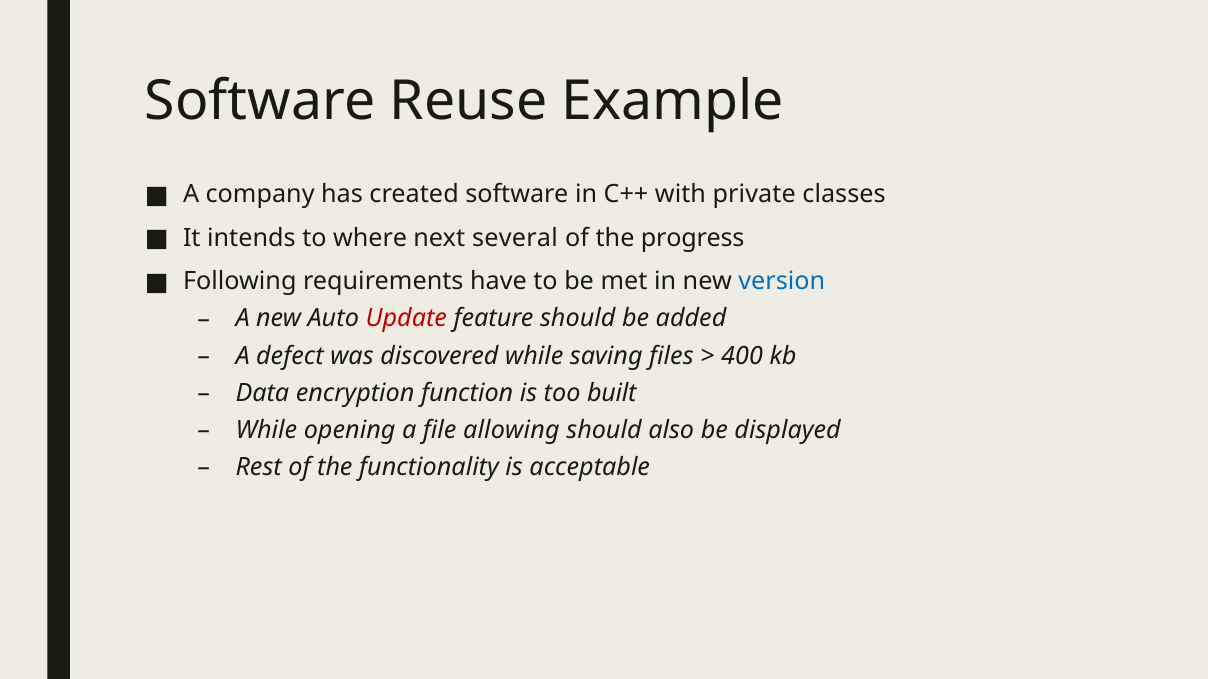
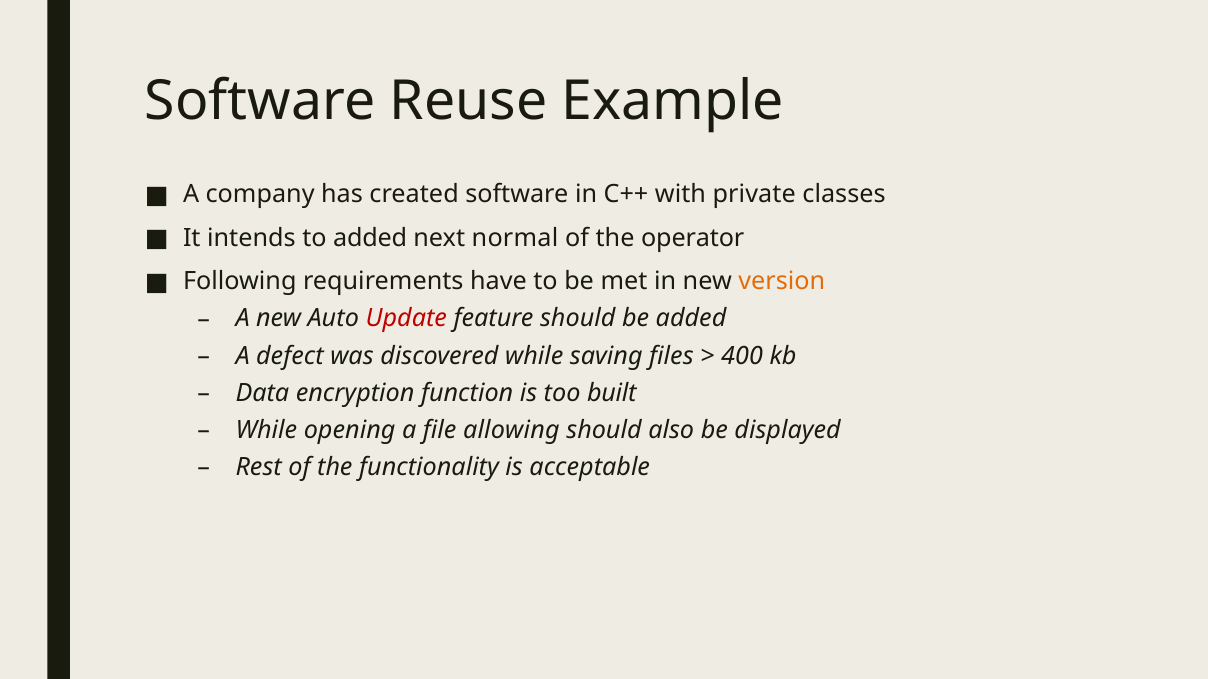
to where: where -> added (370, 238)
several: several -> normal (515, 238)
progress: progress -> operator (693, 238)
version colour: blue -> orange (782, 282)
